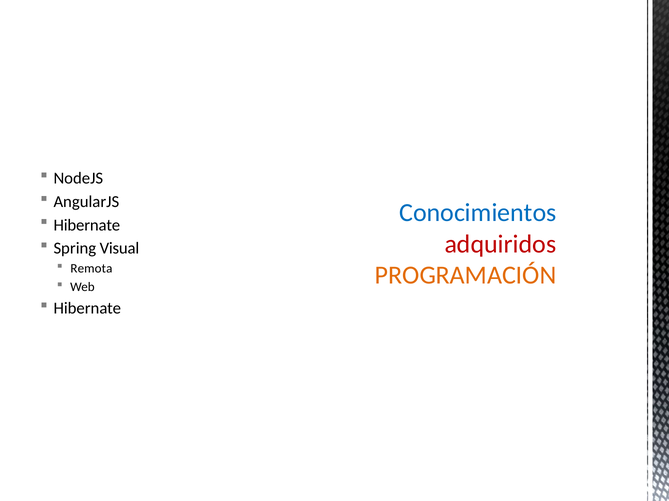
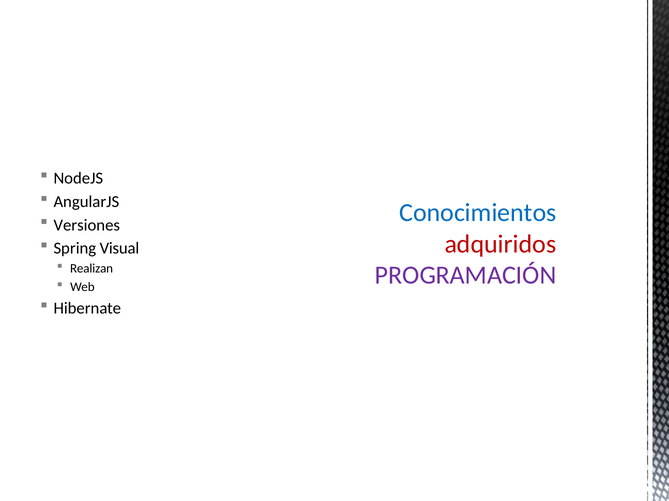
Hibernate: Hibernate -> Versiones (87, 225)
Remota: Remota -> Realizan (92, 269)
PROGRAMACIÓN colour: orange -> purple (466, 276)
